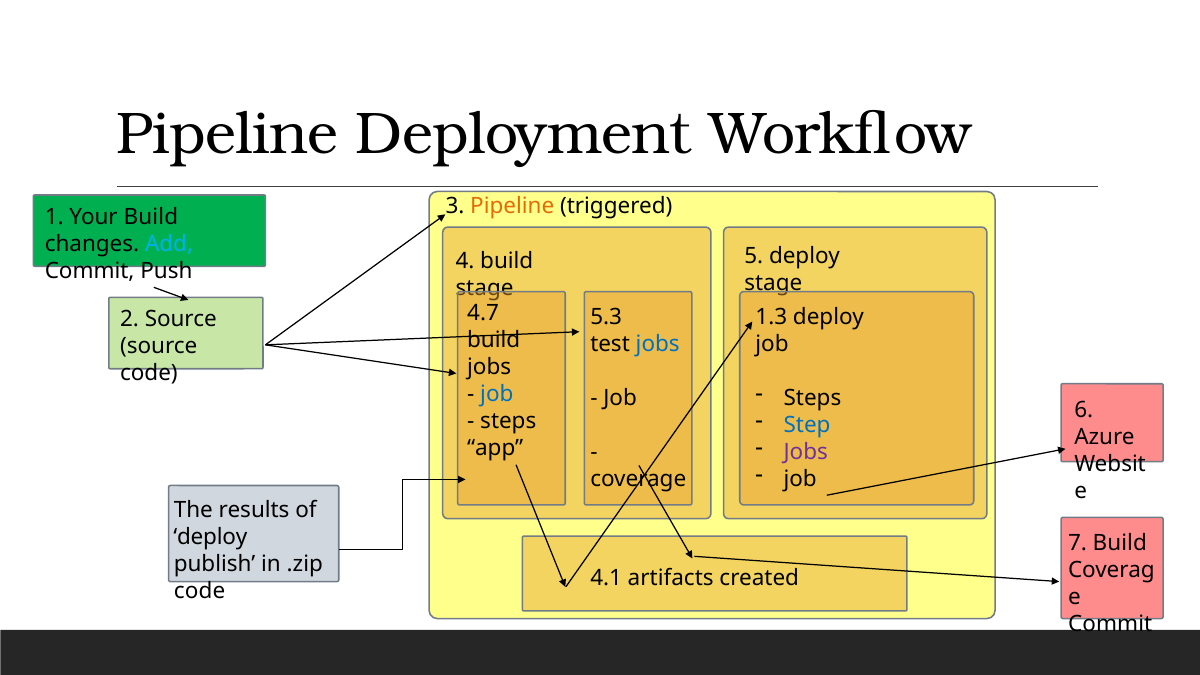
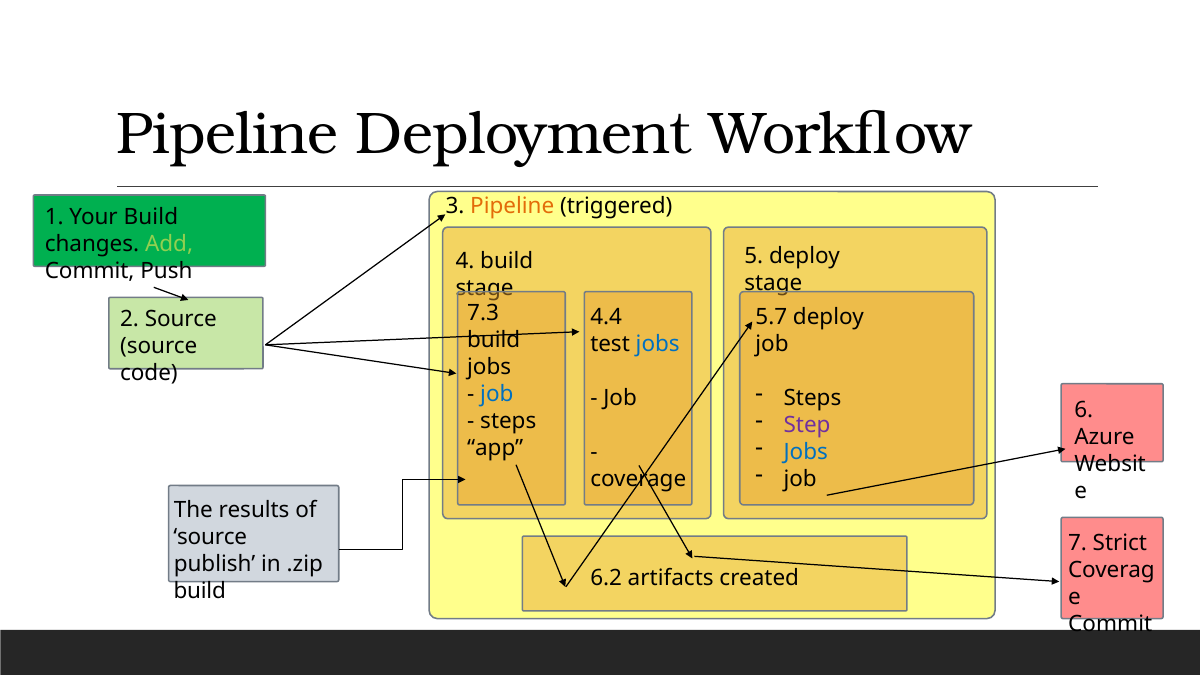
Add colour: light blue -> light green (169, 244)
4.7: 4.7 -> 7.3 (483, 313)
5.3: 5.3 -> 4.4 (606, 317)
1.3: 1.3 -> 5.7 (771, 317)
Step colour: blue -> purple (807, 425)
Jobs colour: purple -> blue (806, 452)
deploy: deploy -> source (210, 537)
7 Build: Build -> Strict (1120, 543)
4.1: 4.1 -> 6.2 (606, 578)
code: code -> build (200, 591)
